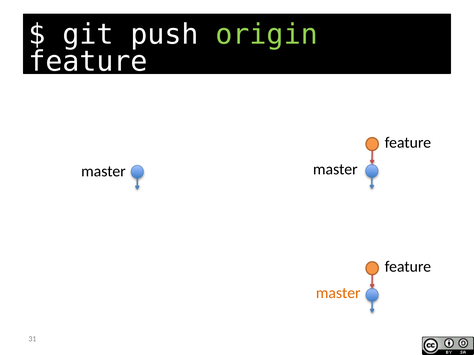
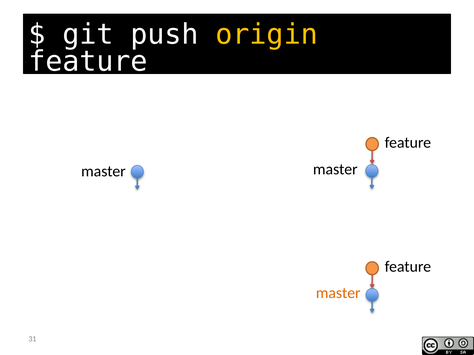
origin colour: light green -> yellow (267, 35)
